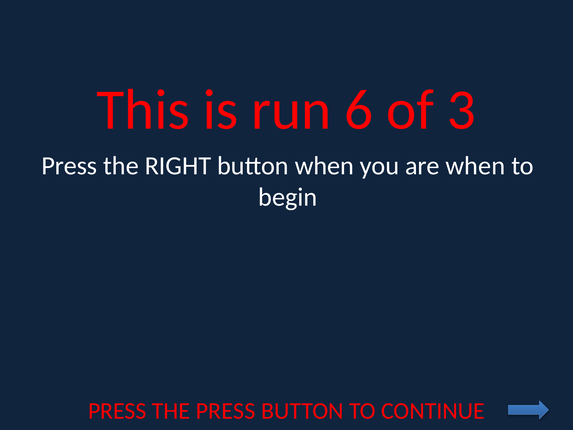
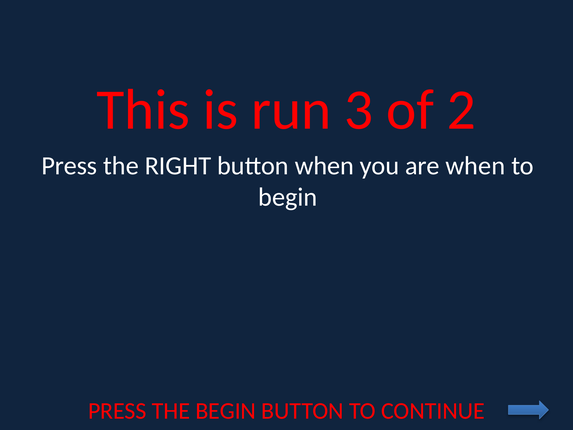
6: 6 -> 3 (359, 110)
3: 3 -> 2 (461, 110)
THE PRESS: PRESS -> BEGIN (226, 411)
